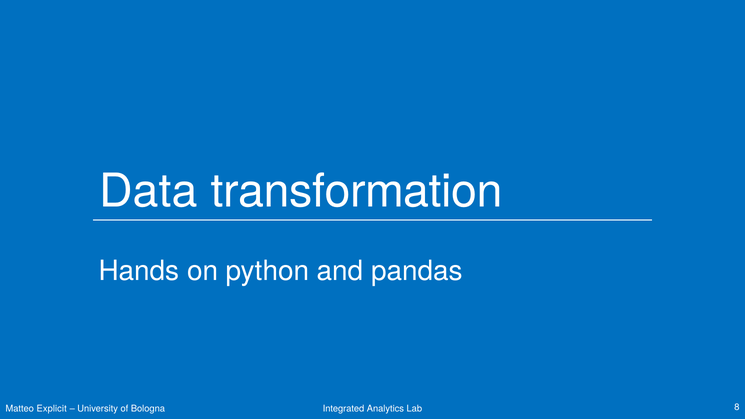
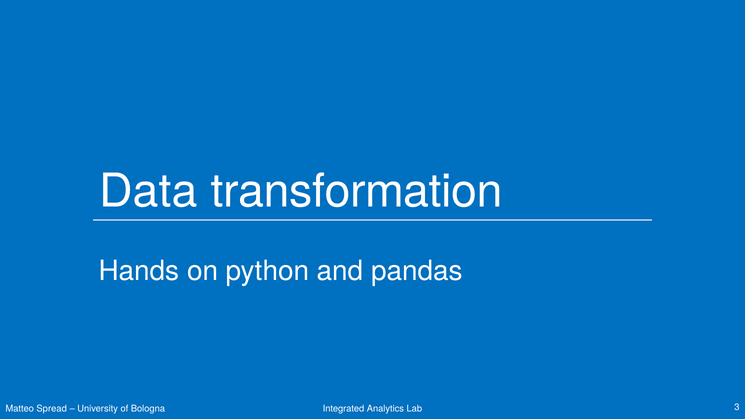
Explicit: Explicit -> Spread (52, 409)
8: 8 -> 3 (737, 407)
